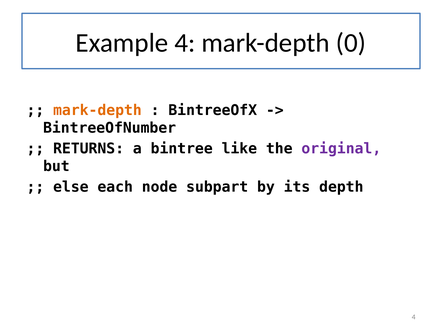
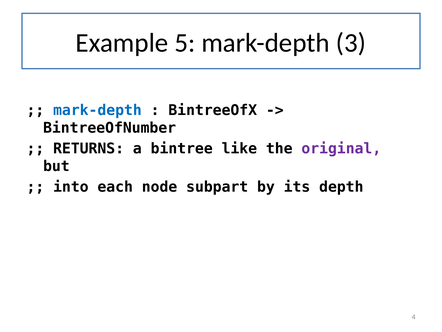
Example 4: 4 -> 5 (185, 43)
0: 0 -> 3 (351, 43)
mark-depth colour: orange -> blue (97, 110)
else: else -> into (71, 187)
